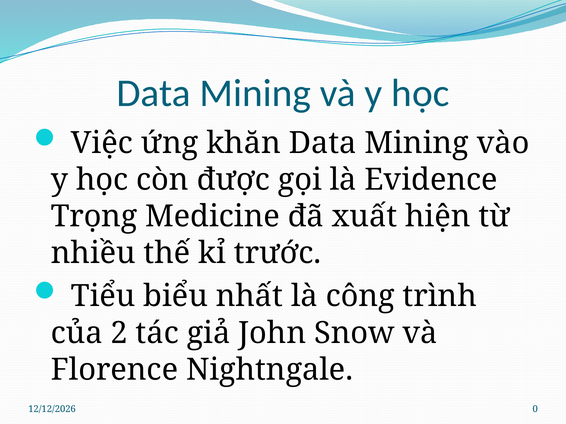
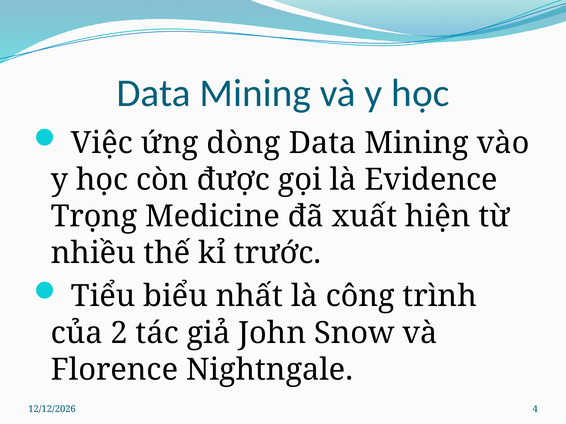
khăn: khăn -> dòng (243, 143)
0: 0 -> 4 (535, 410)
